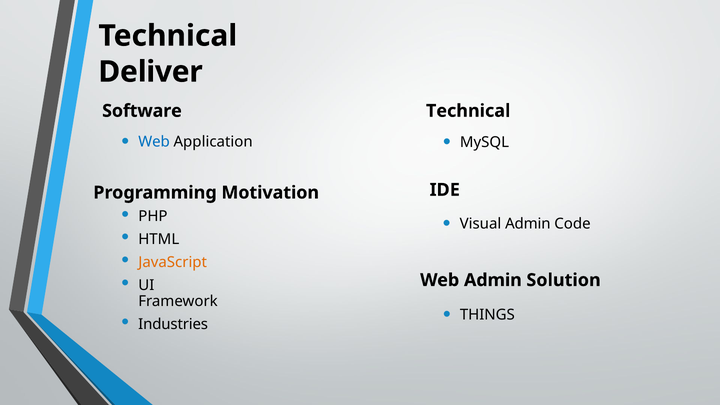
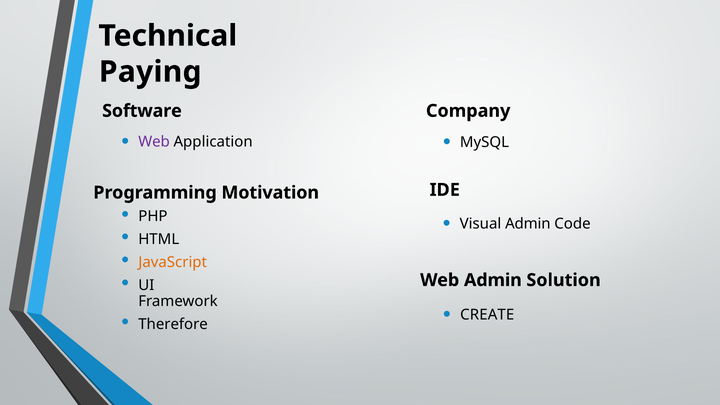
Deliver: Deliver -> Paying (150, 72)
Technical: Technical -> Company (468, 111)
Web colour: blue -> purple (154, 142)
THINGS: THINGS -> CREATE (487, 315)
Industries: Industries -> Therefore (173, 324)
